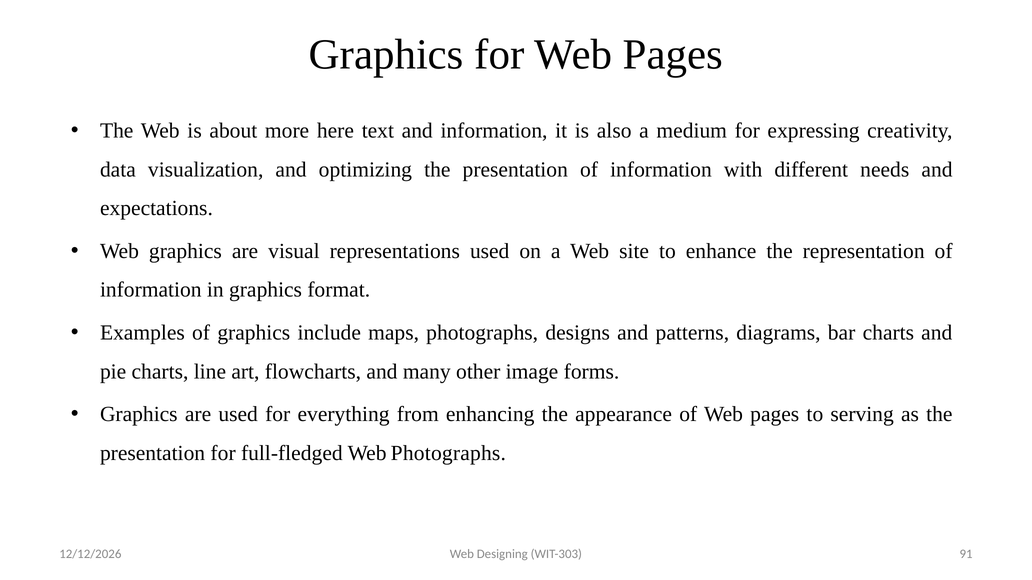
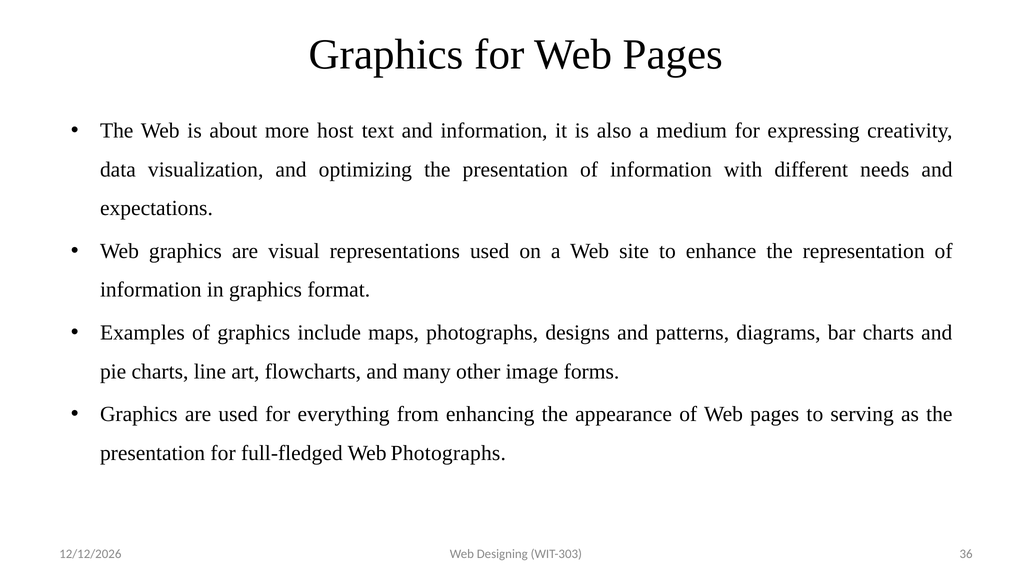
here: here -> host (335, 131)
91: 91 -> 36 (966, 554)
